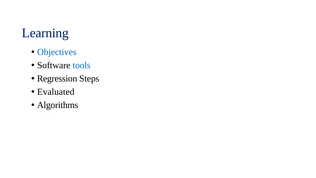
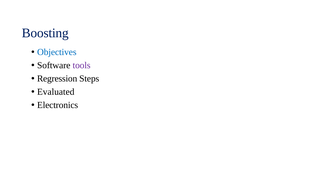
Learning: Learning -> Boosting (45, 33)
tools colour: blue -> purple (82, 65)
Algorithms: Algorithms -> Electronics (58, 105)
